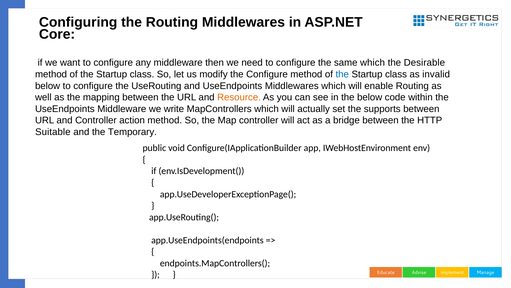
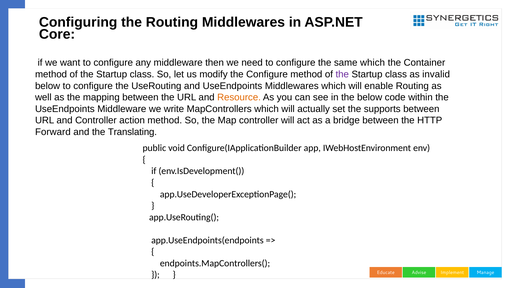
Desirable: Desirable -> Container (424, 63)
the colour: blue -> purple (342, 74)
Suitable: Suitable -> Forward (53, 132)
Temporary: Temporary -> Translating (132, 132)
